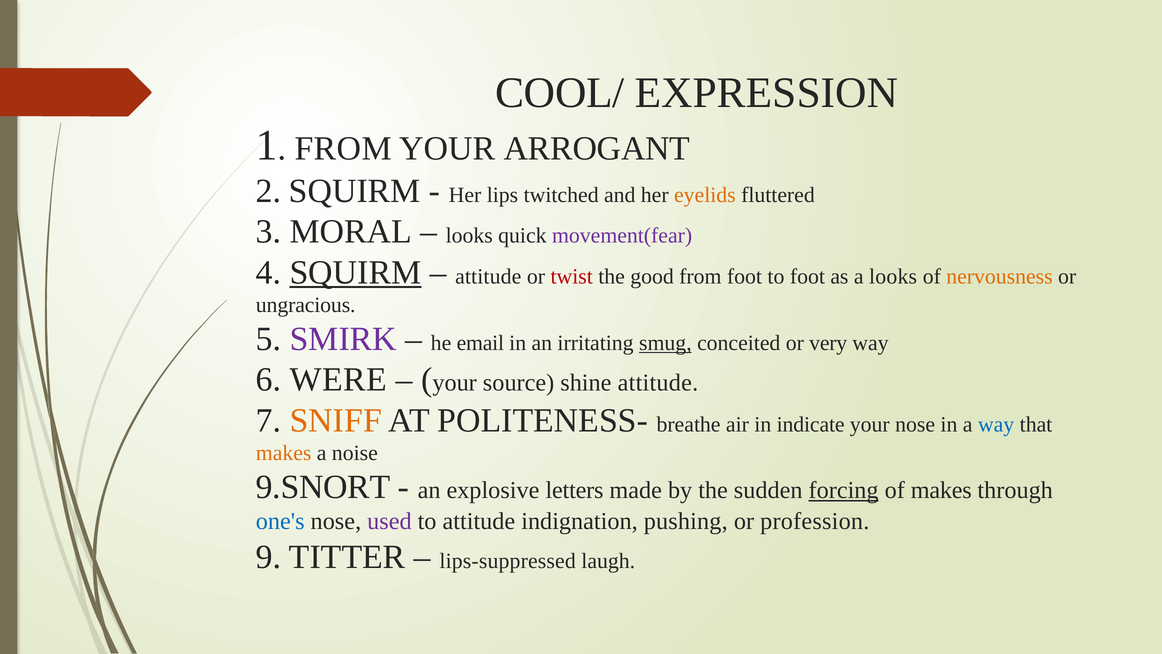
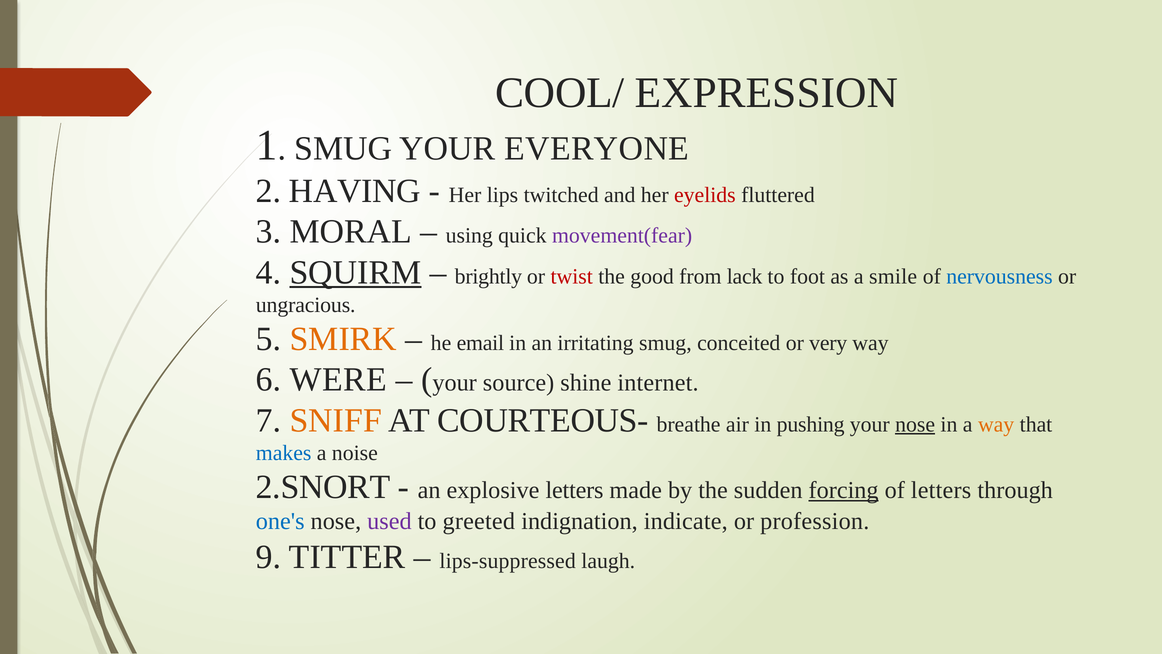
FROM: FROM -> SMUG (343, 149)
ARROGANT: ARROGANT -> EVERYONE (597, 149)
2 SQUIRM: SQUIRM -> HAVING (355, 191)
eyelids colour: orange -> red (705, 195)
looks: looks -> using (469, 236)
attitude: attitude -> brightly (488, 276)
from foot: foot -> lack (745, 276)
a looks: looks -> smile (893, 276)
nervousness colour: orange -> blue (999, 276)
SMIRK colour: purple -> orange (343, 339)
smug underline: present -> none (665, 343)
shine attitude: attitude -> internet (658, 383)
POLITENESS-: POLITENESS- -> COURTEOUS- (543, 420)
indicate: indicate -> pushing (811, 424)
nose underline: none -> present (915, 424)
way colour: blue -> orange (996, 424)
makes colour: orange -> blue (284, 453)
9.SNORT: 9.SNORT -> 2.SNORT (323, 487)
of makes: makes -> letters (941, 490)
to attitude: attitude -> greeted (479, 521)
pushing: pushing -> indicate (686, 521)
